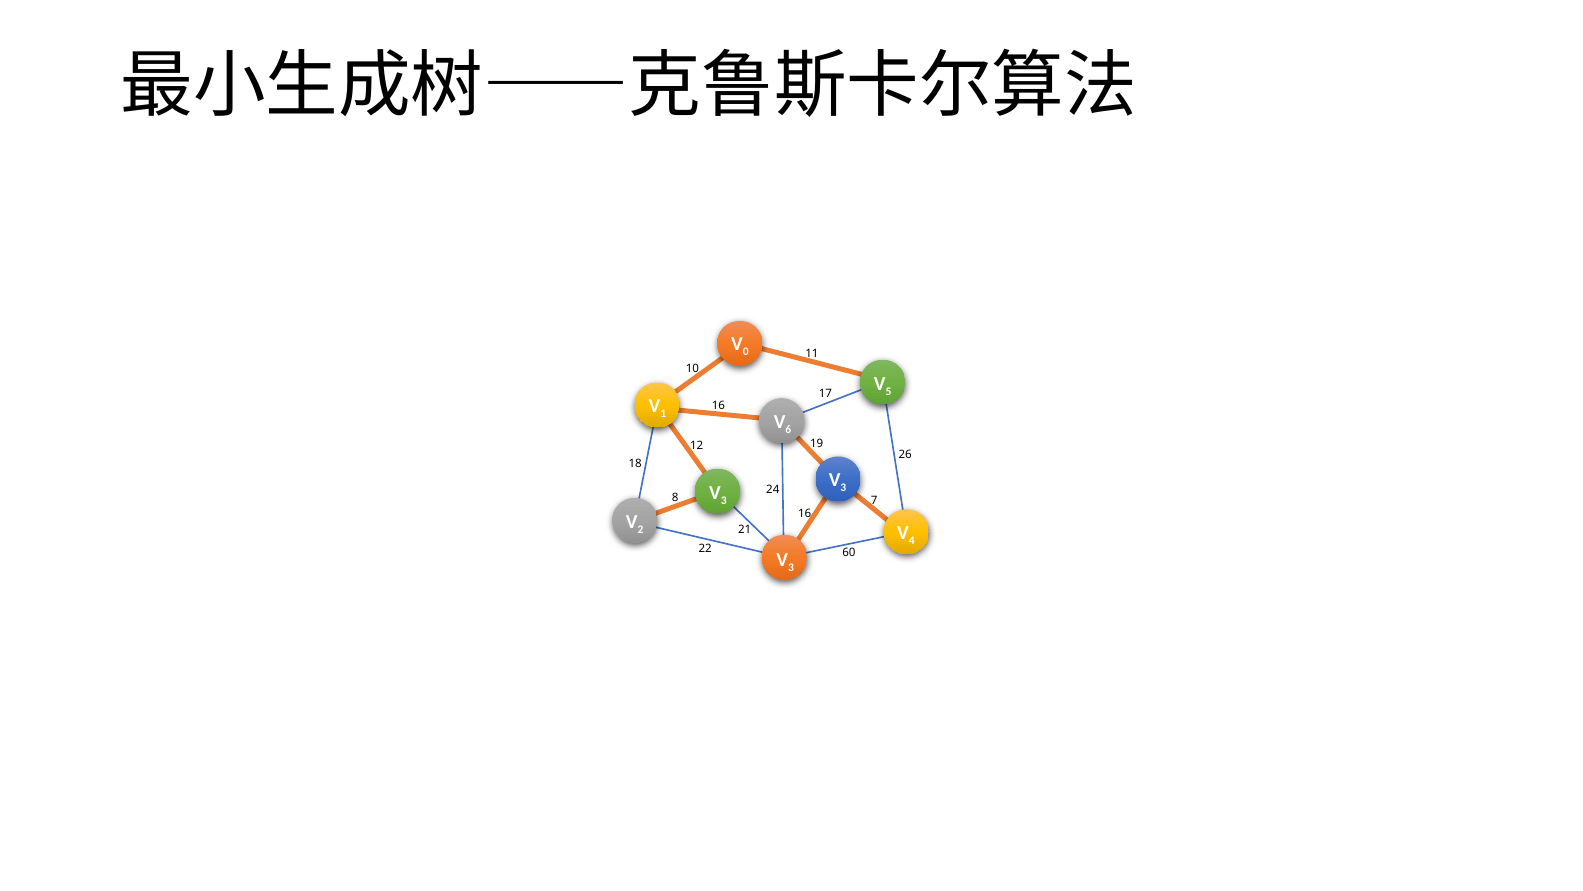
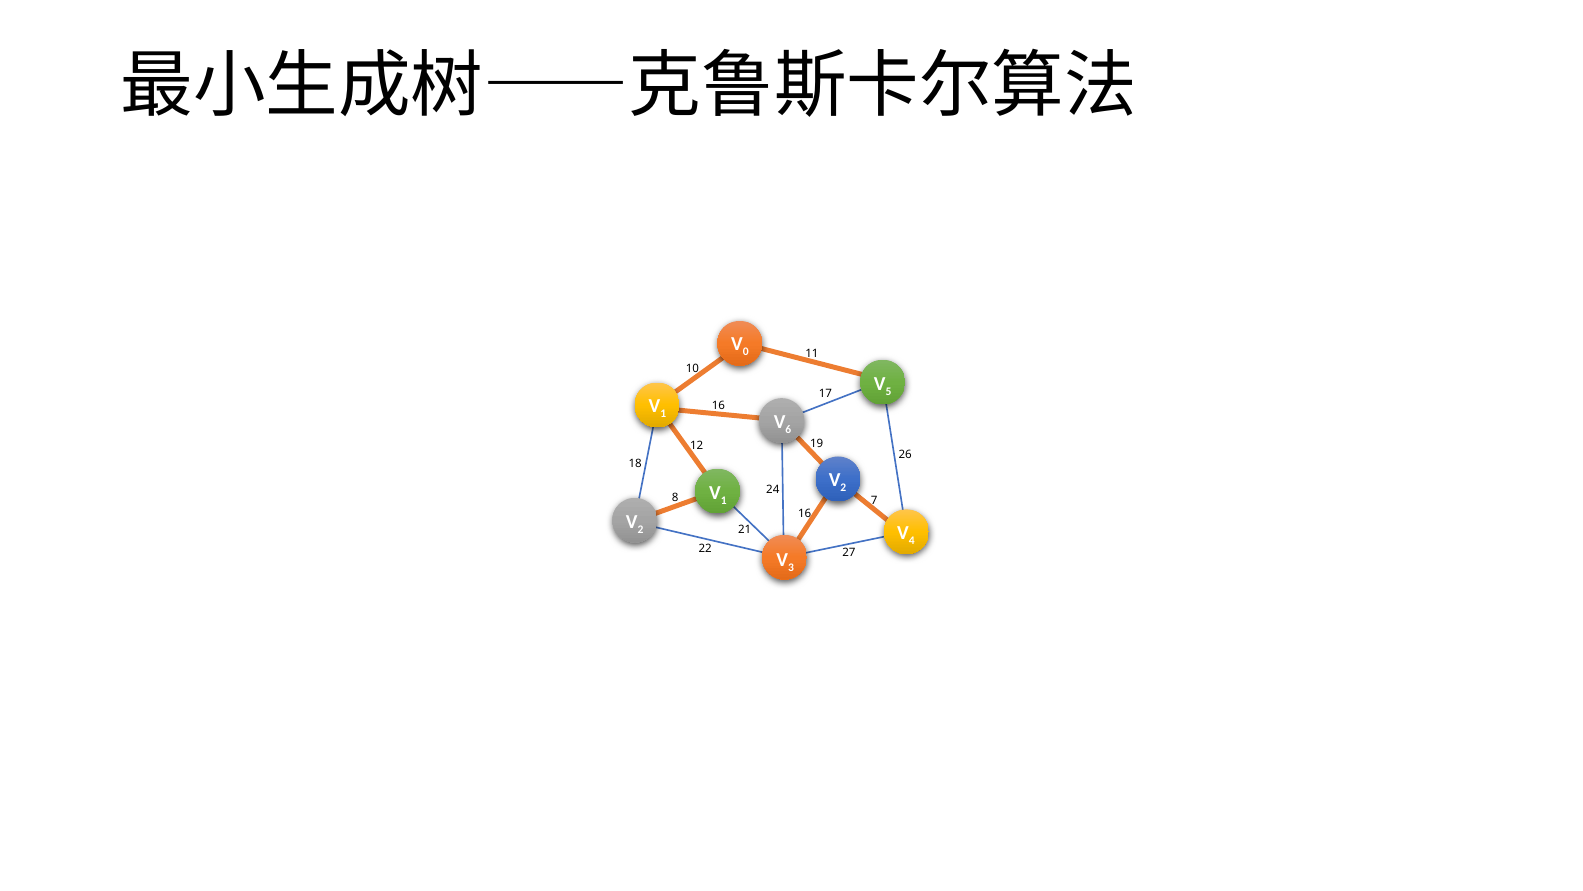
3: 3 -> 2 (843, 488)
3: 3 -> 1 (724, 500)
60: 60 -> 27 (849, 552)
